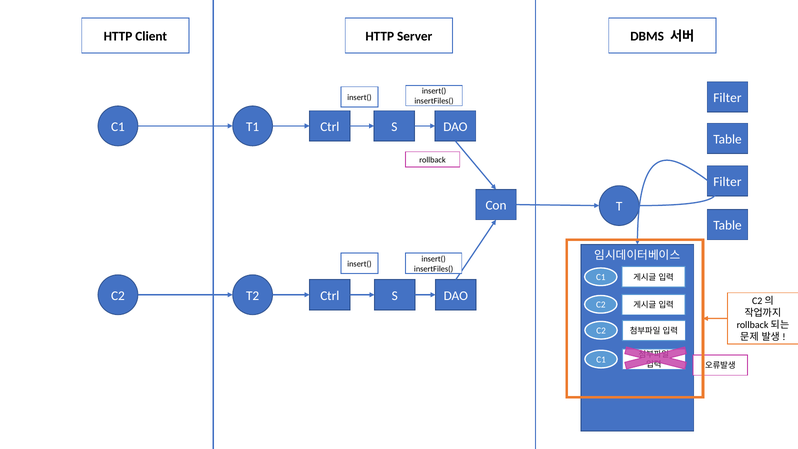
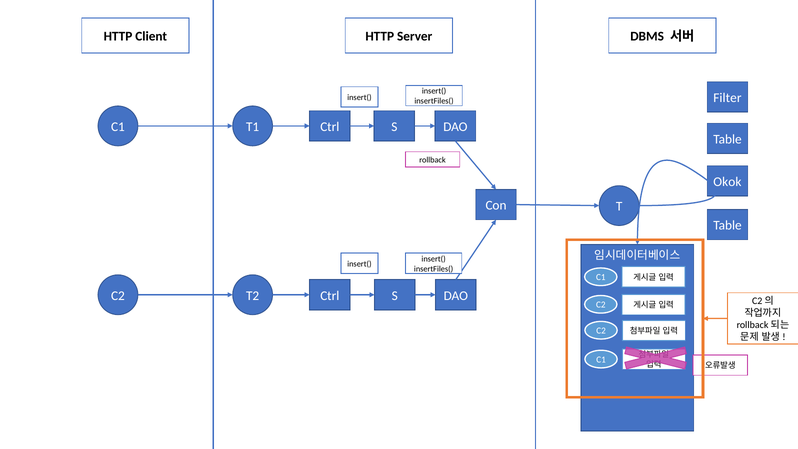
Filter: Filter -> Okok (727, 182)
